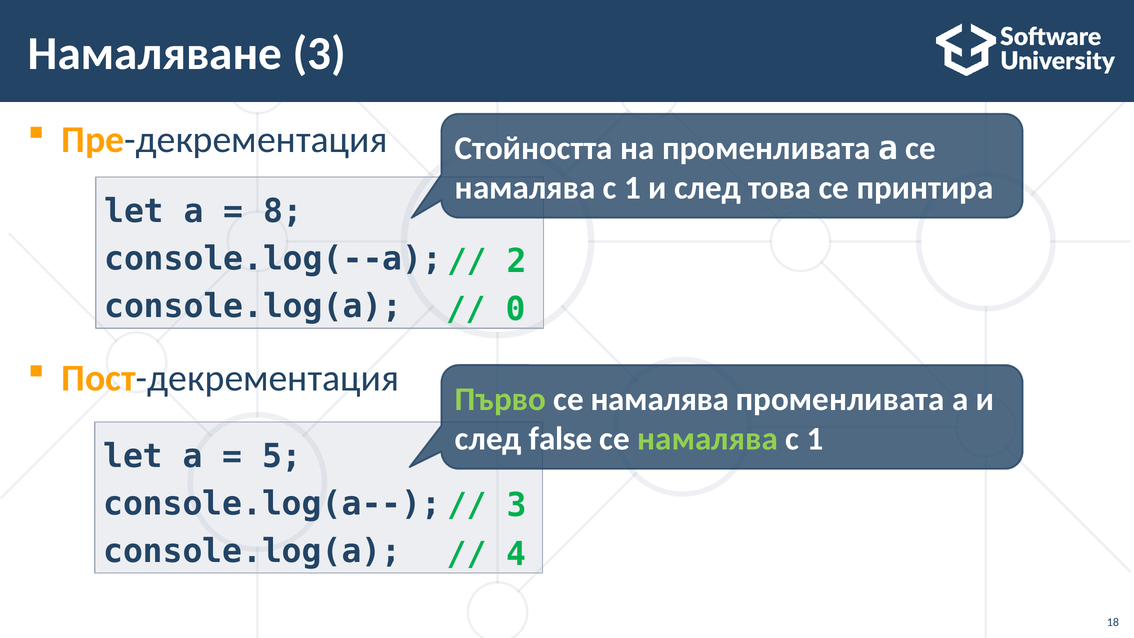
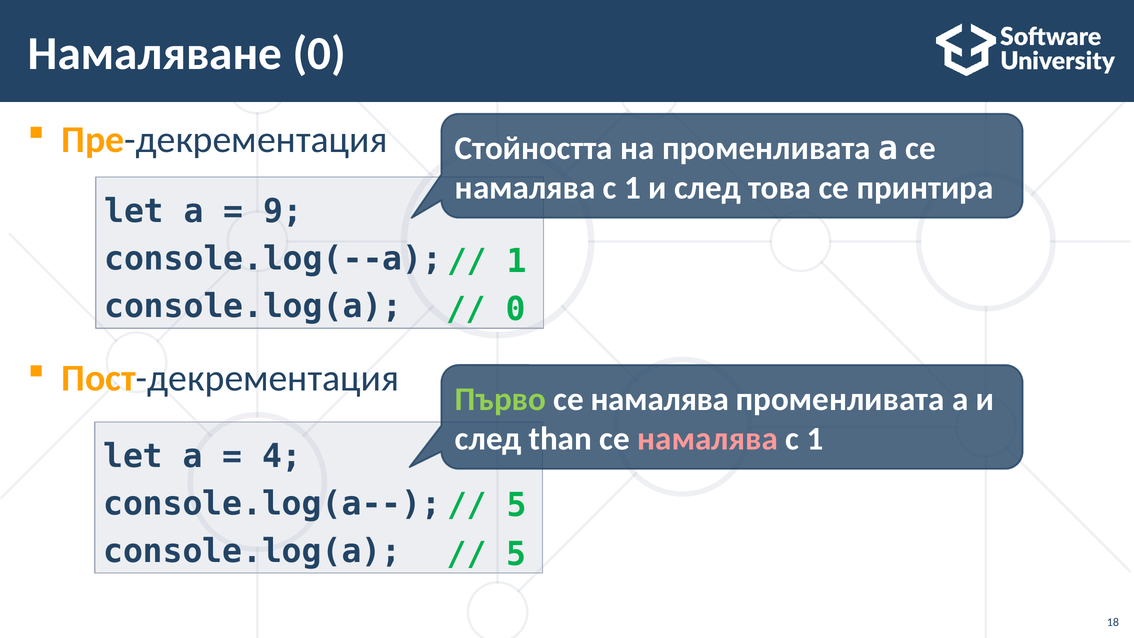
Намаляване 3: 3 -> 0 (319, 54)
8: 8 -> 9 (283, 211)
2: 2 -> 1 (517, 261)
false: false -> than (560, 439)
намалява colour: light green -> pink (708, 439)
5: 5 -> 4 (282, 456)
3: 3 -> 5 (517, 505)
4: 4 -> 5 (516, 554)
